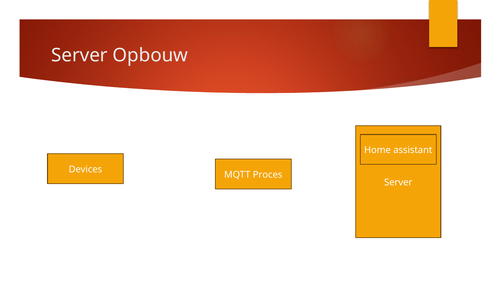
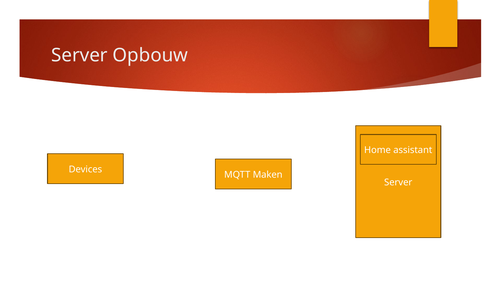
Proces: Proces -> Maken (268, 175)
